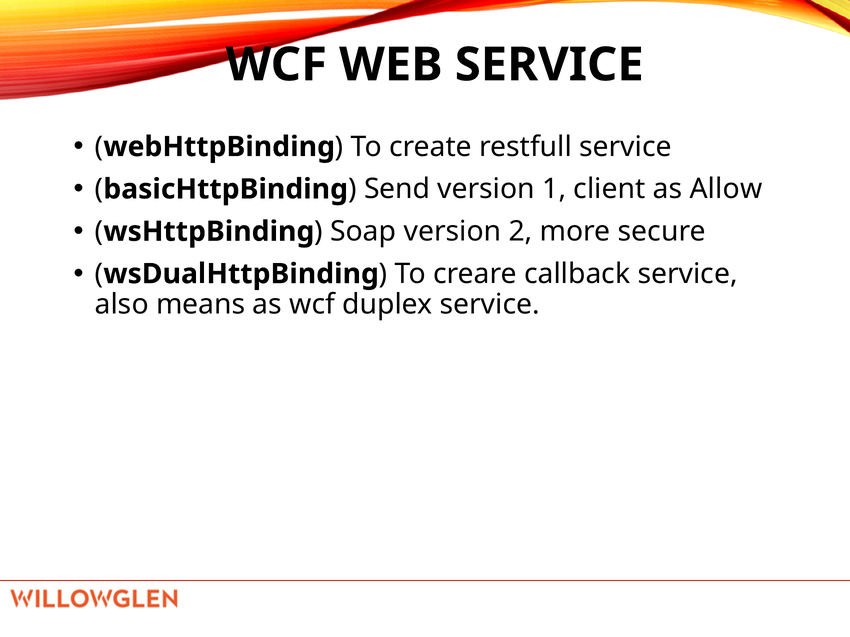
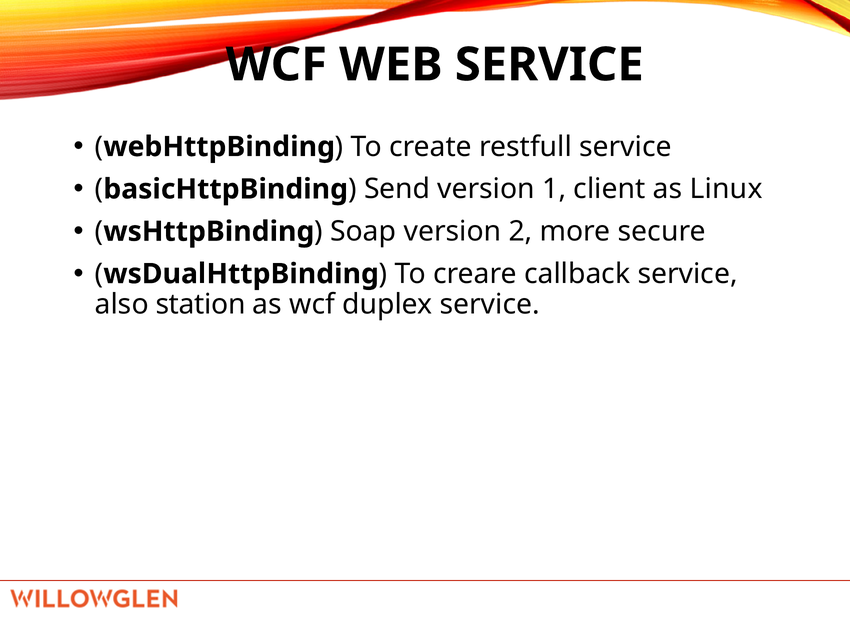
Allow: Allow -> Linux (726, 189)
means: means -> station (201, 305)
